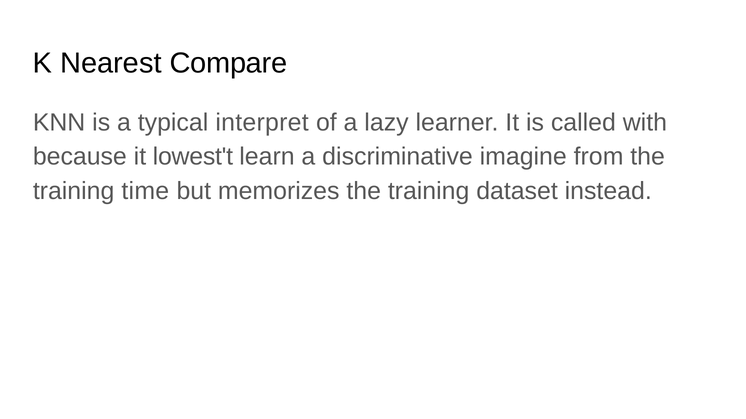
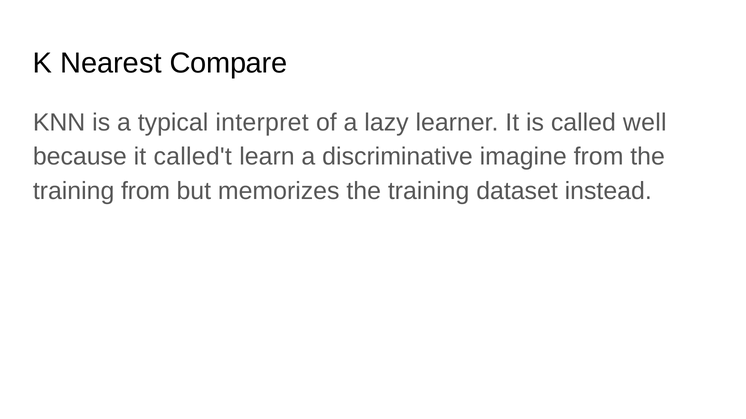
with: with -> well (645, 123)
lowest't: lowest't -> called't (193, 157)
training time: time -> from (146, 191)
